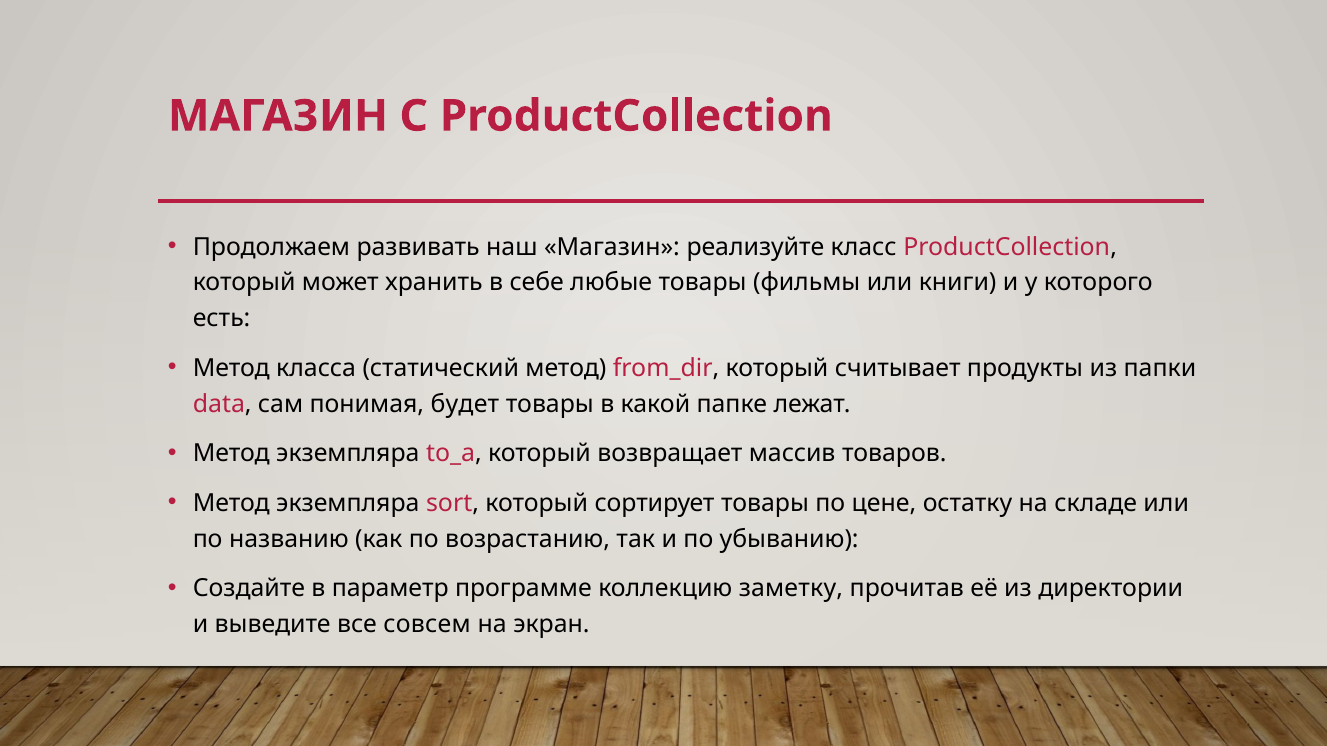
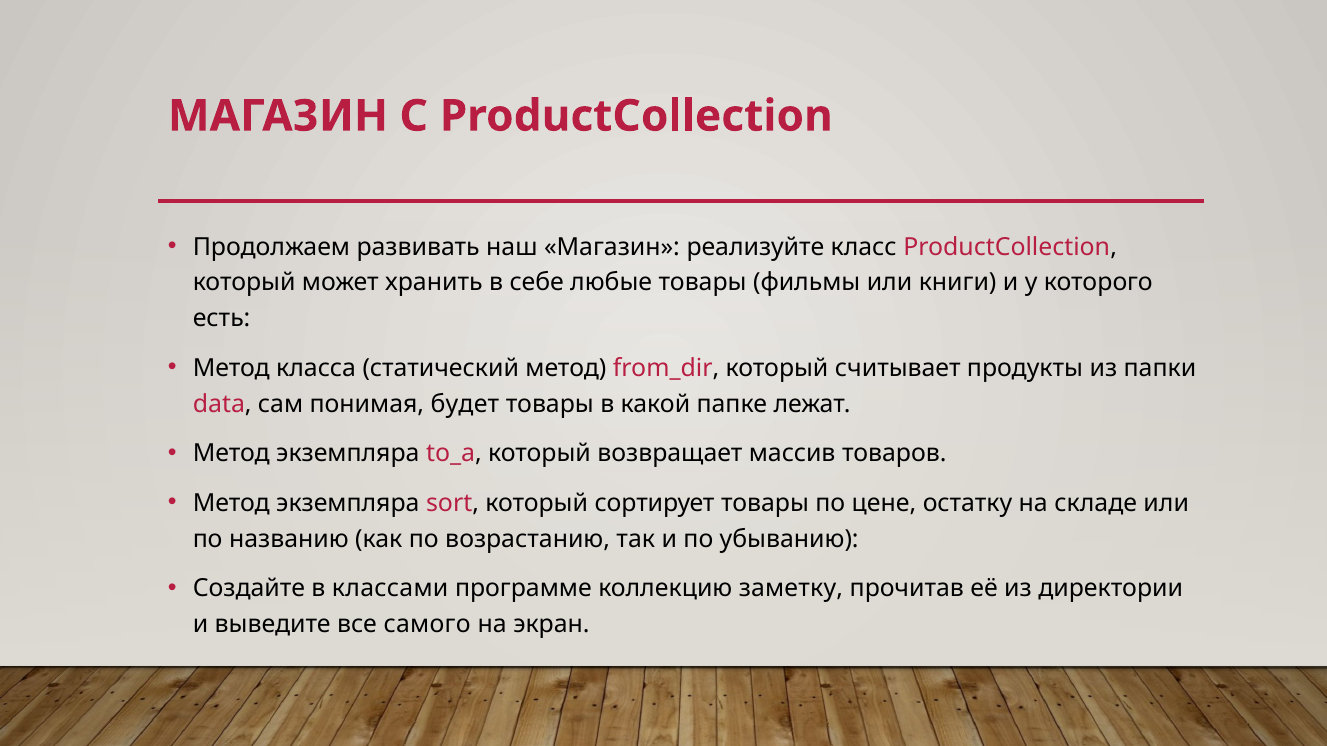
параметр: параметр -> классами (390, 589)
совсем: совсем -> самого (427, 625)
